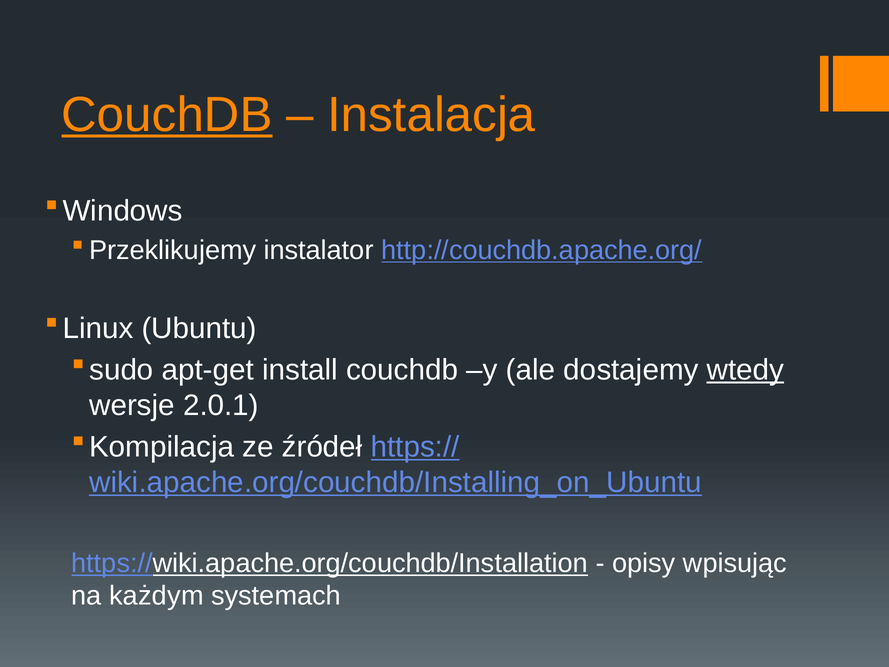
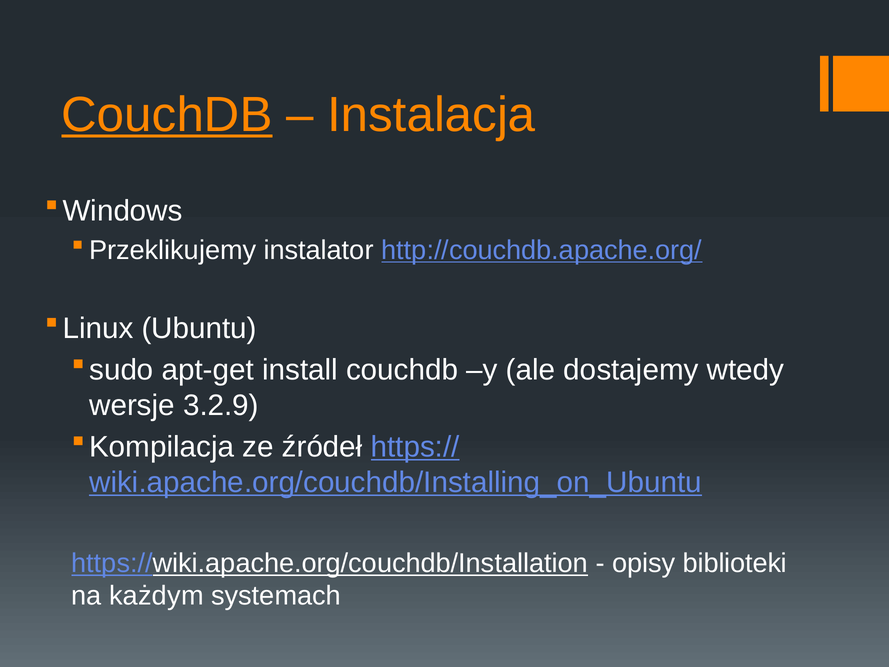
wtedy underline: present -> none (745, 370)
2.0.1: 2.0.1 -> 3.2.9 (221, 405)
wpisując: wpisując -> biblioteki (735, 563)
